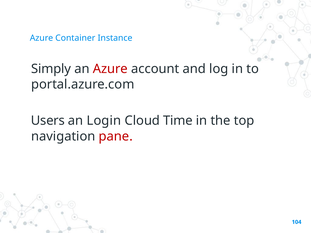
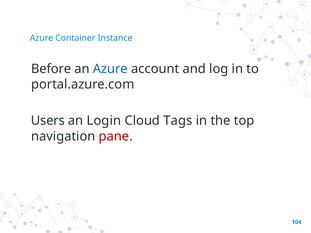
Simply: Simply -> Before (51, 69)
Azure colour: red -> blue (110, 69)
Time: Time -> Tags (178, 121)
